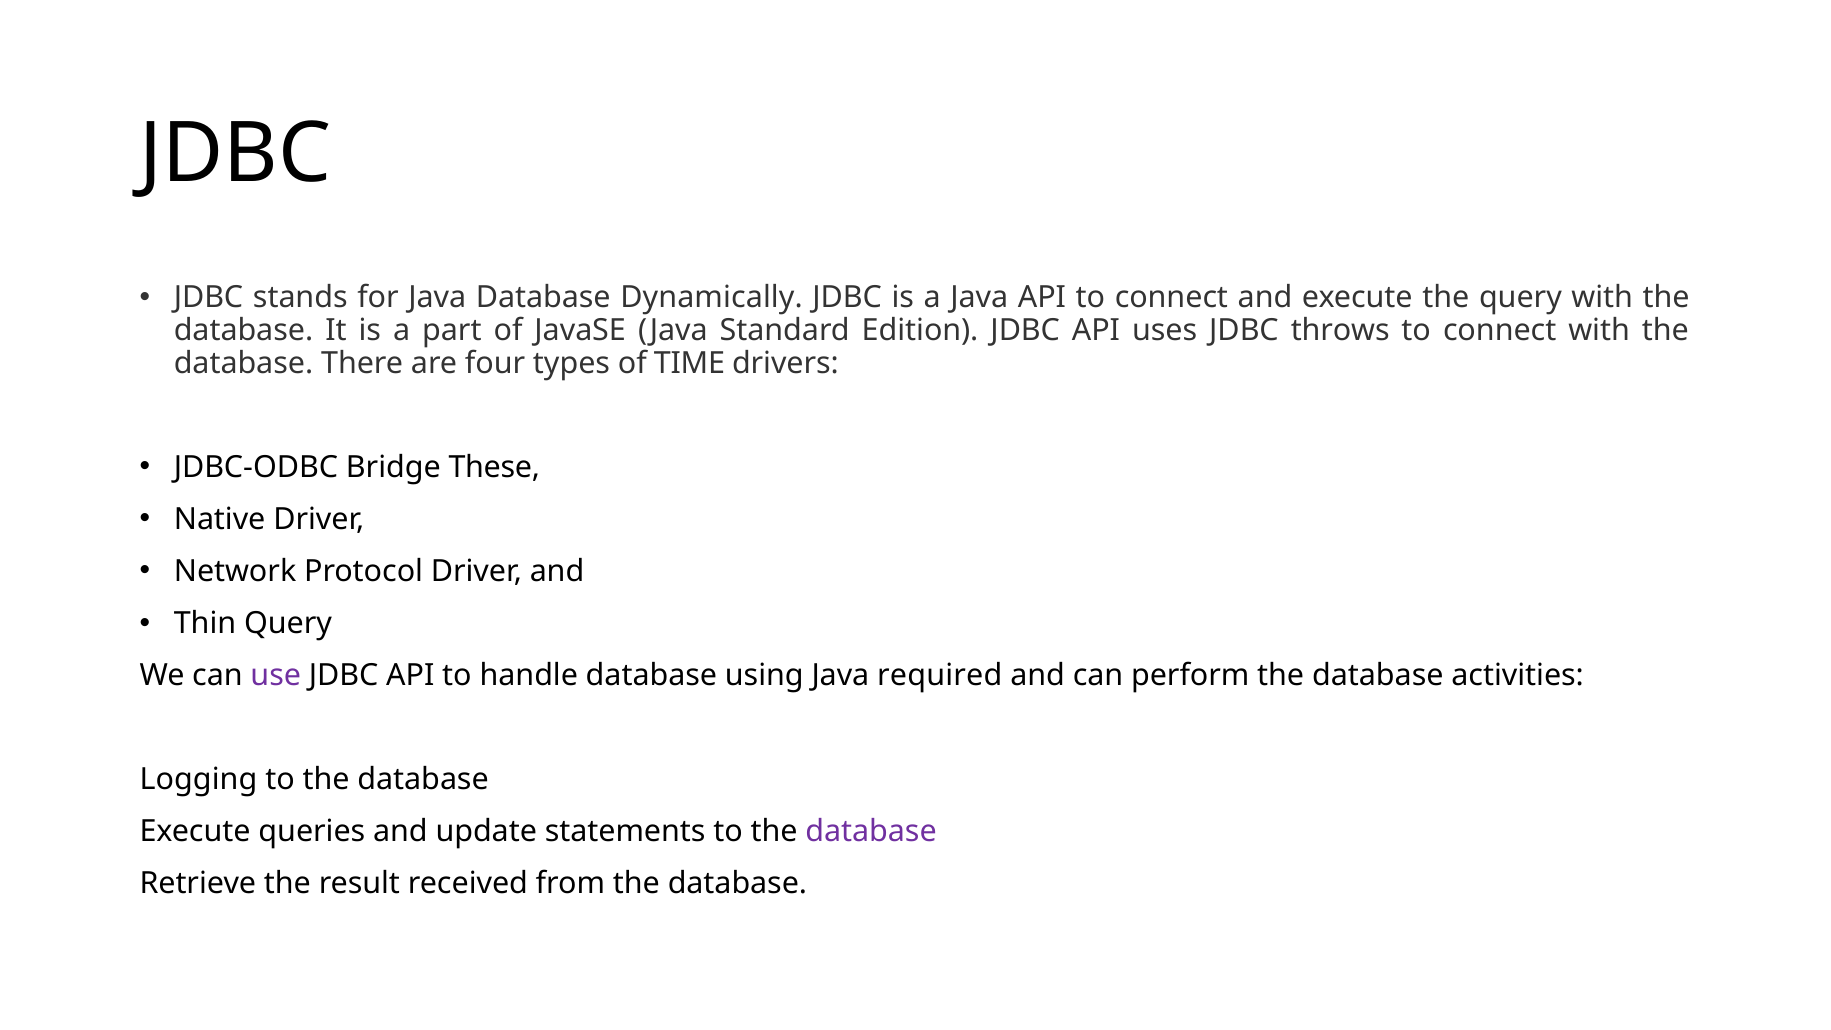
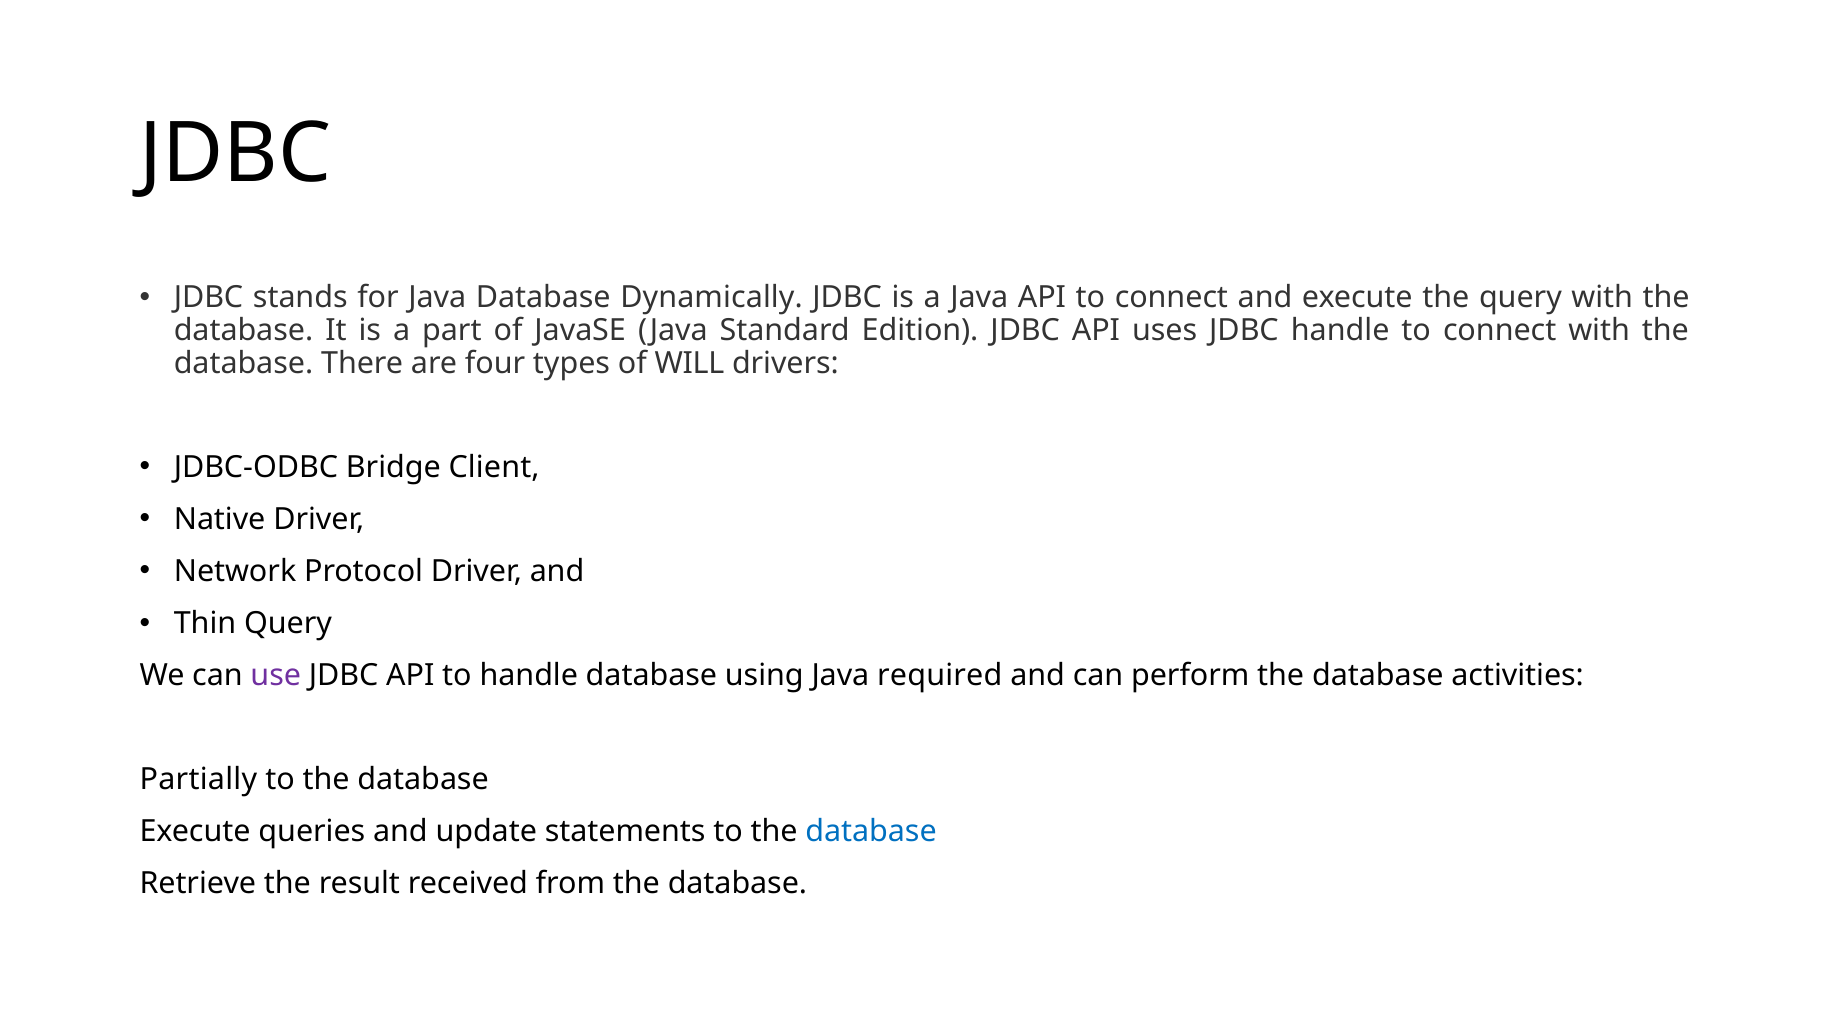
JDBC throws: throws -> handle (1340, 330)
TIME: TIME -> WILL (689, 363)
These: These -> Client (494, 467)
Logging: Logging -> Partially (198, 779)
database colour: purple -> blue (871, 831)
